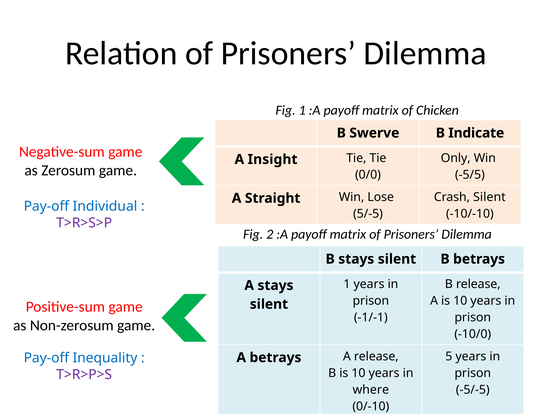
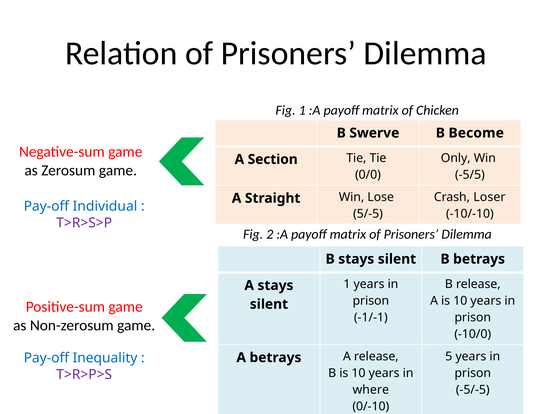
Indicate: Indicate -> Become (476, 133)
Insight: Insight -> Section (273, 159)
Crash Silent: Silent -> Loser (489, 197)
